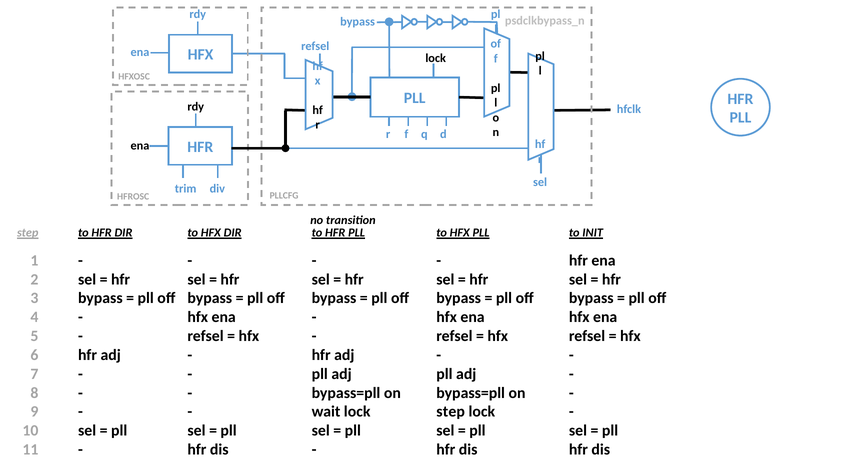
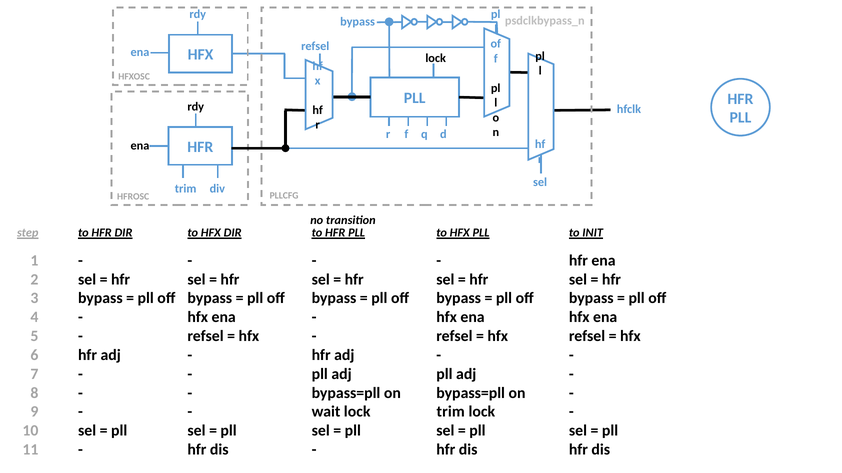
step: step -> trim (451, 412)
